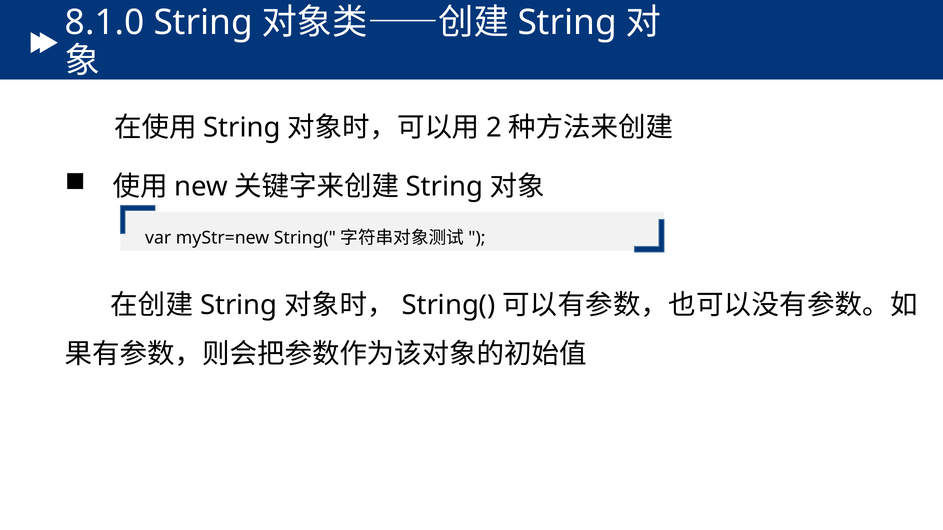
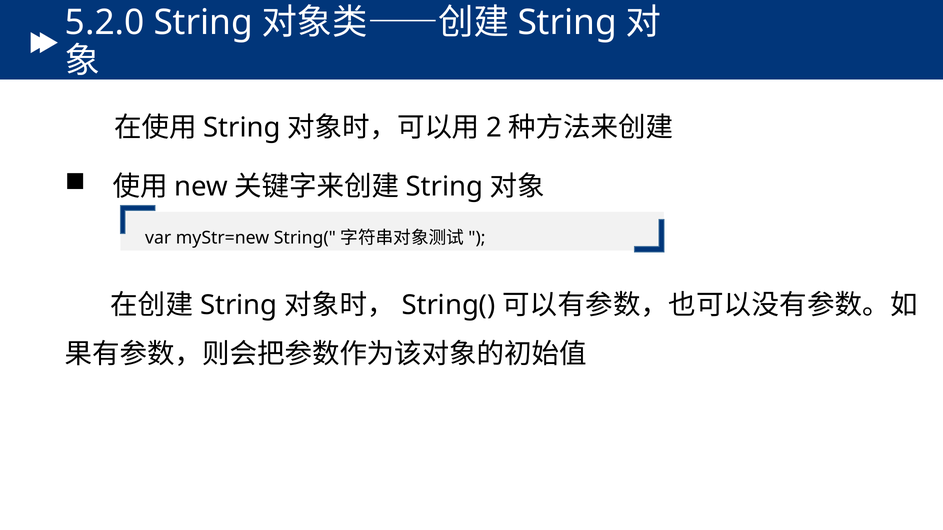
8.1.0: 8.1.0 -> 5.2.0 (105, 23)
